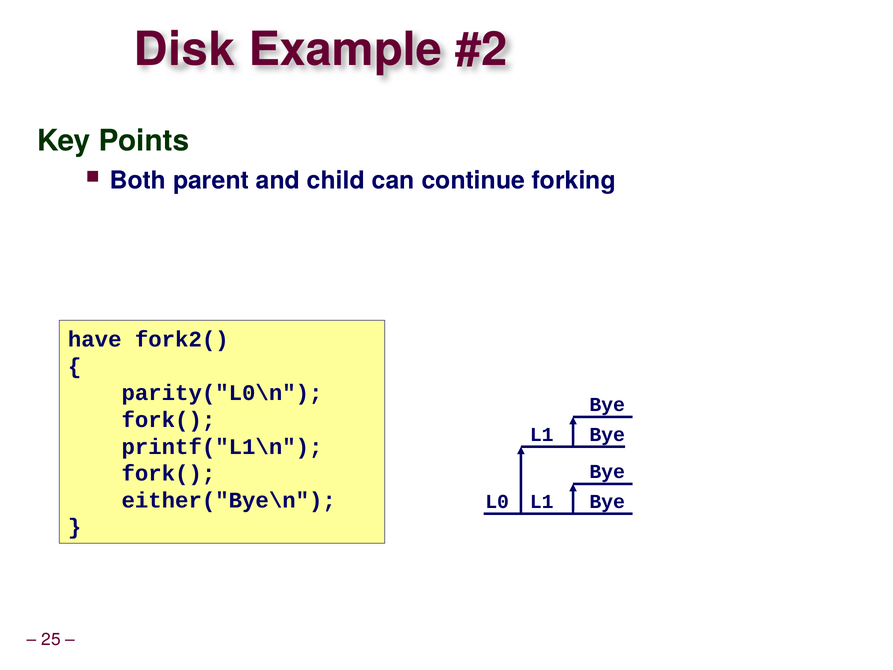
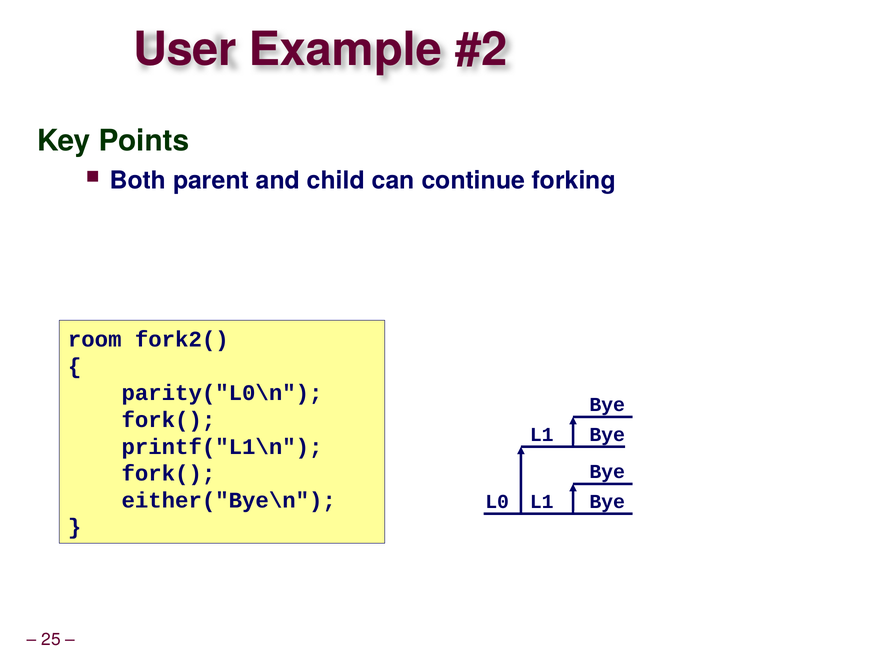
Disk: Disk -> User (185, 49)
have: have -> room (95, 339)
